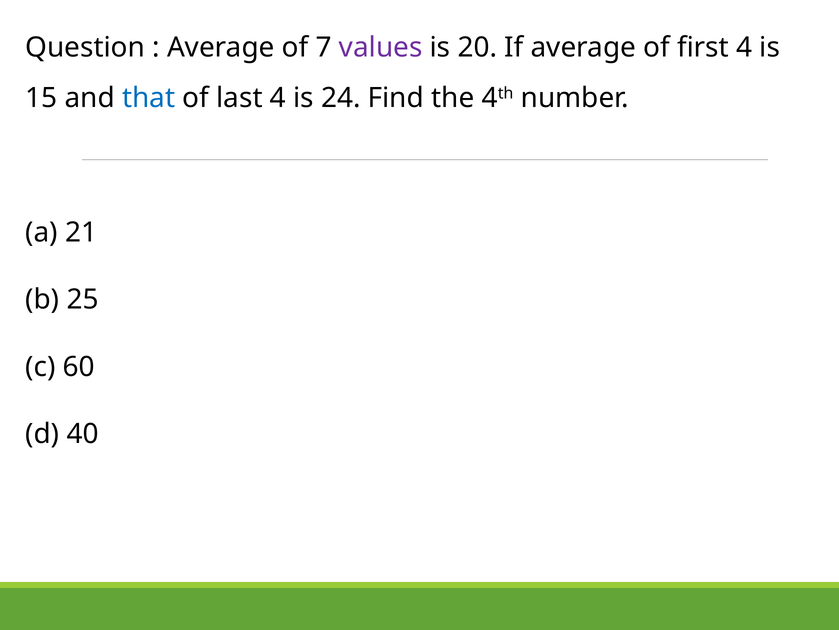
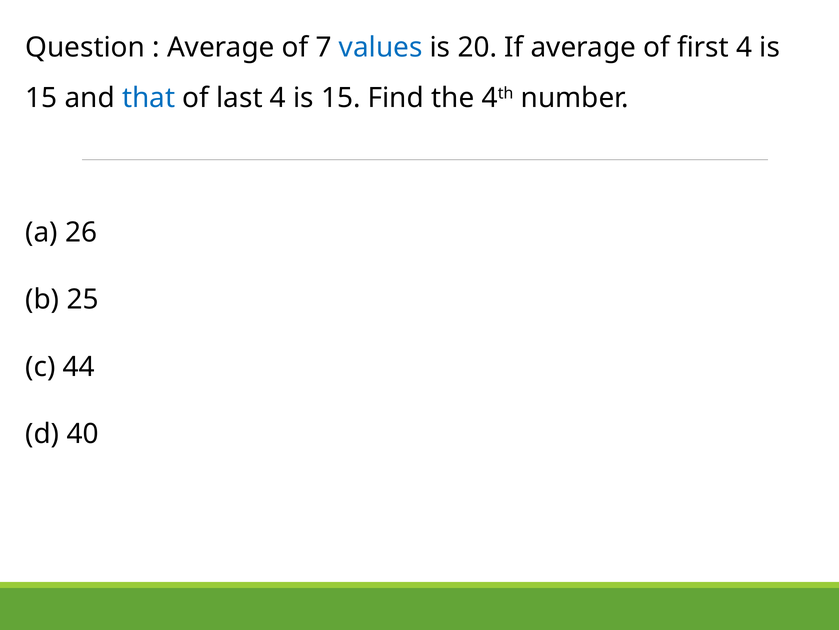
values colour: purple -> blue (381, 48)
last 4 is 24: 24 -> 15 (341, 98)
21: 21 -> 26 (81, 232)
60: 60 -> 44 (79, 366)
